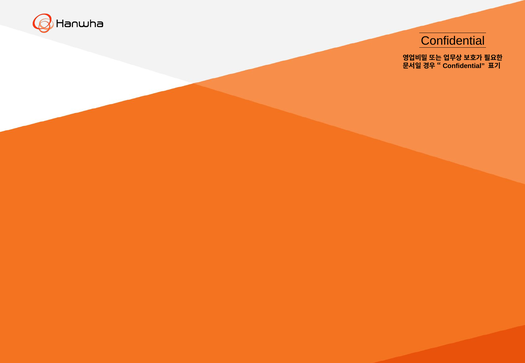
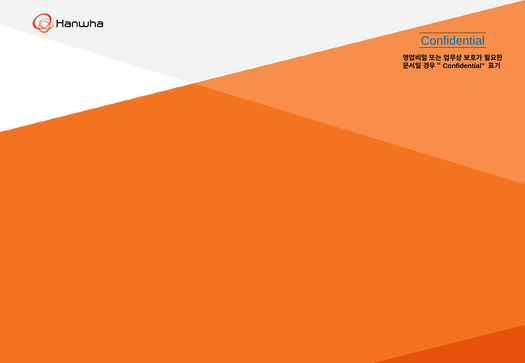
Confidential colour: black -> blue (453, 41)
